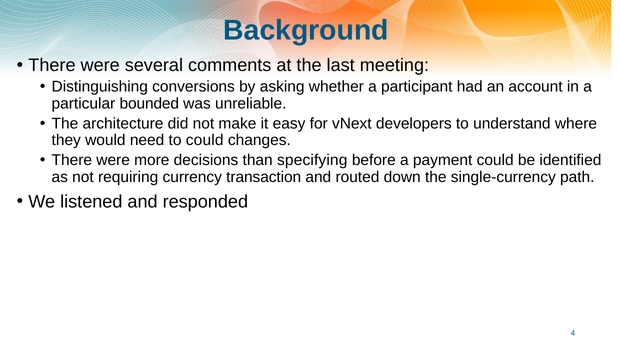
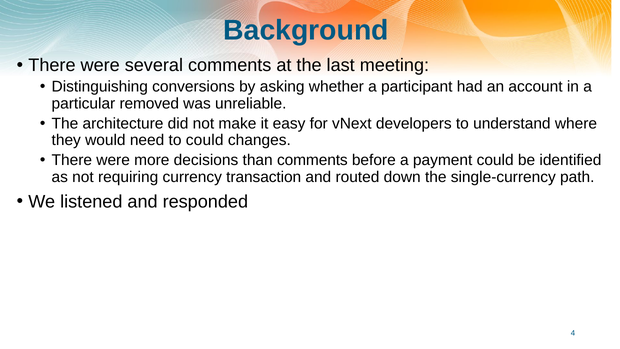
bounded: bounded -> removed (149, 103)
than specifying: specifying -> comments (312, 160)
